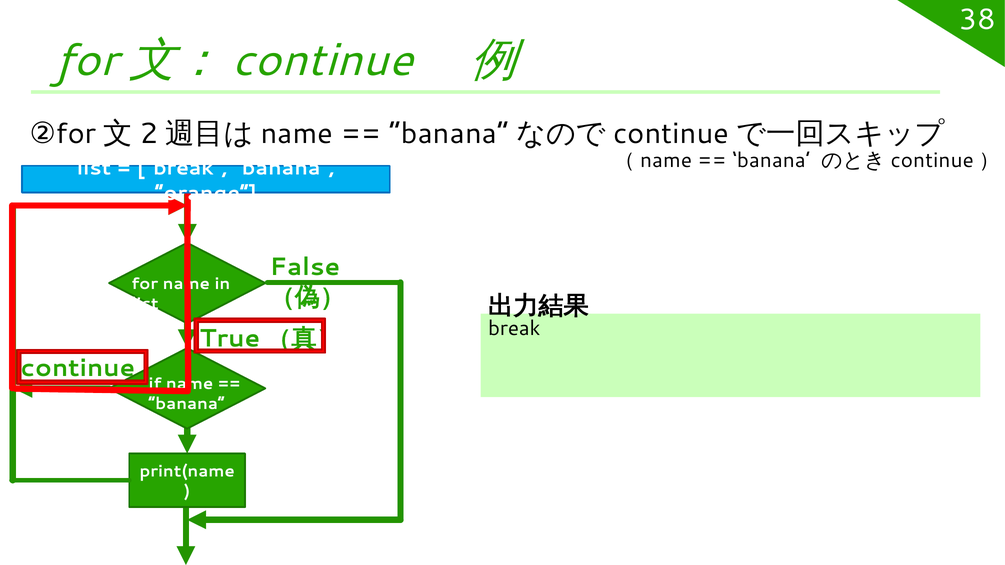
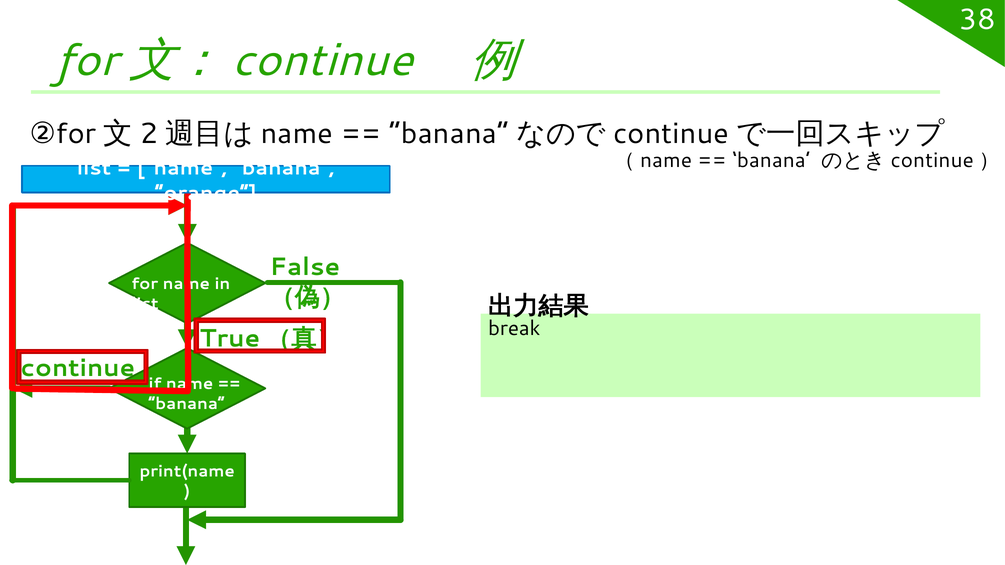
break: break -> name (182, 168)
